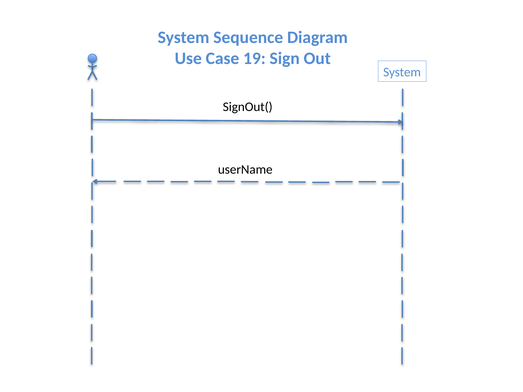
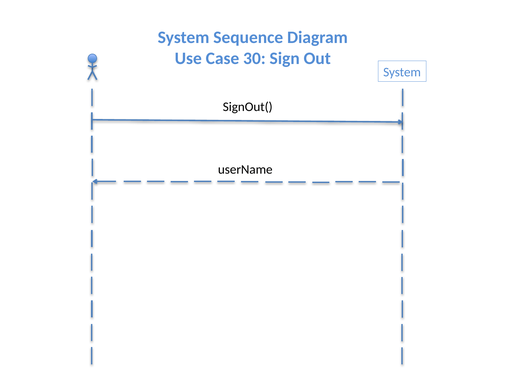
19: 19 -> 30 (254, 59)
